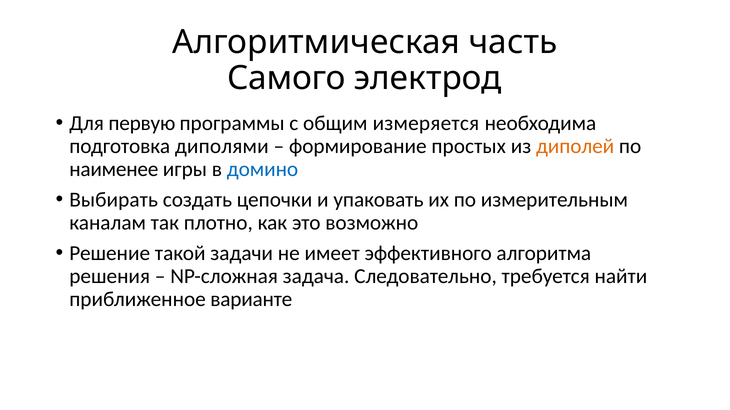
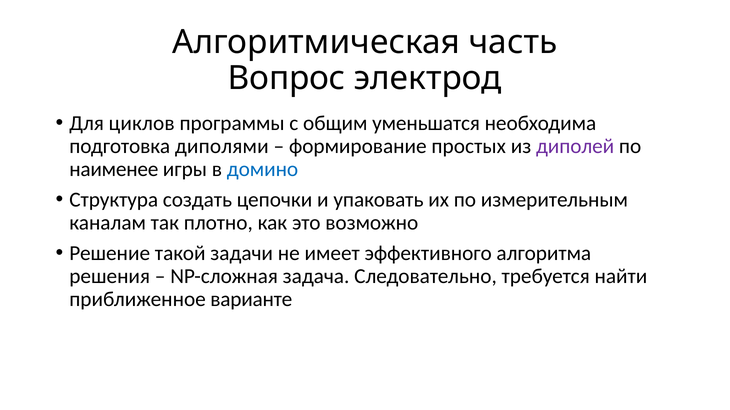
Самого: Самого -> Вопрос (287, 78)
первую: первую -> циклов (142, 123)
измеряется: измеряется -> уменьшатся (426, 123)
диполей colour: orange -> purple (575, 146)
Выбирать: Выбирать -> Структура (114, 200)
